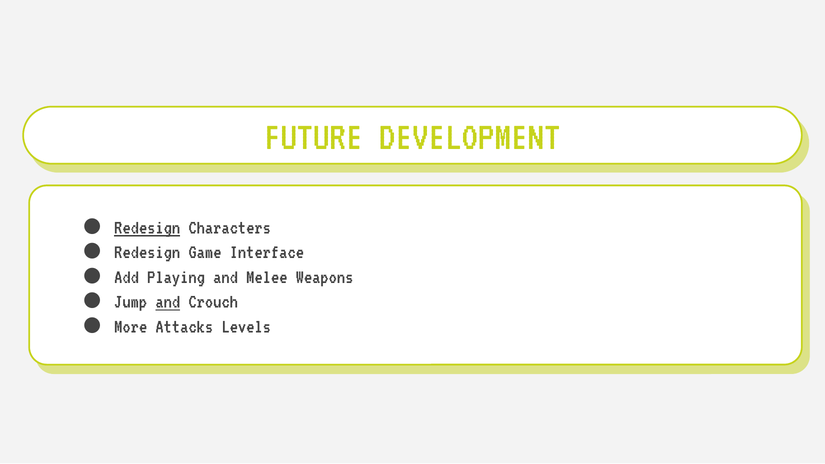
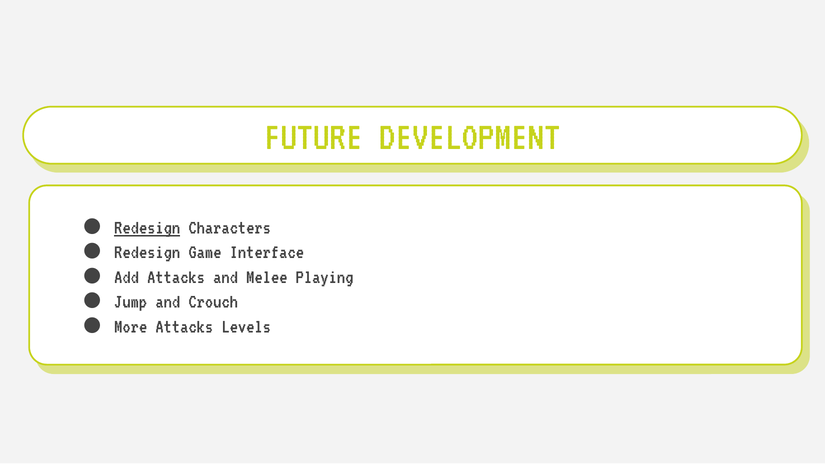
Add Playing: Playing -> Attacks (176, 276)
Weapons: Weapons -> Playing (325, 276)
and underline: present -> none (168, 301)
